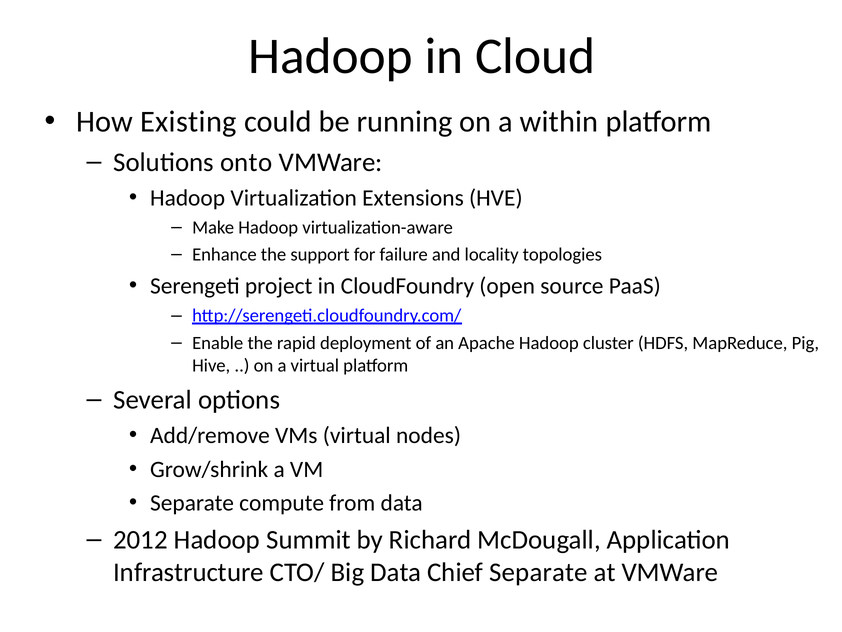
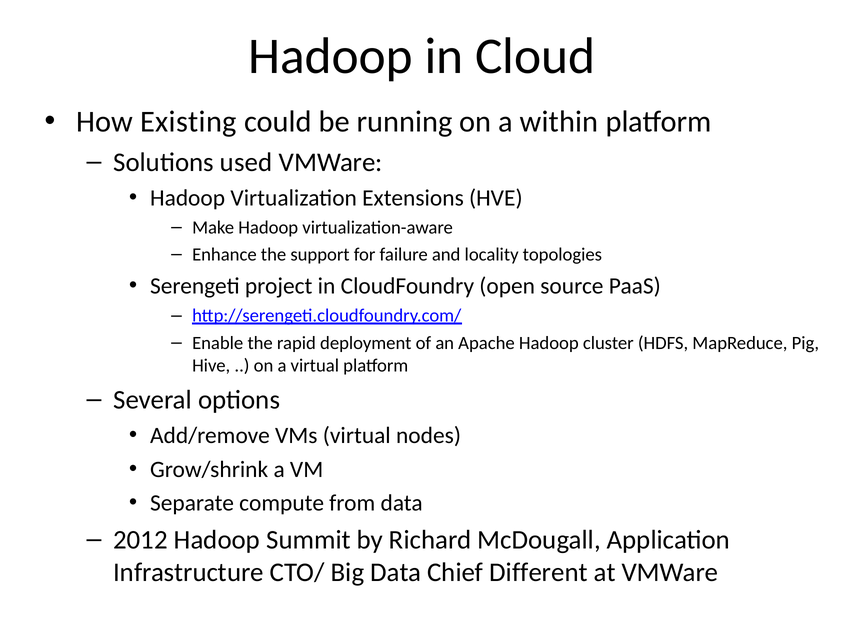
onto: onto -> used (246, 162)
Chief Separate: Separate -> Different (539, 572)
